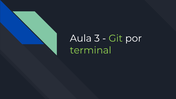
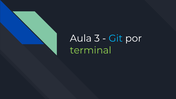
Git colour: light green -> light blue (116, 38)
